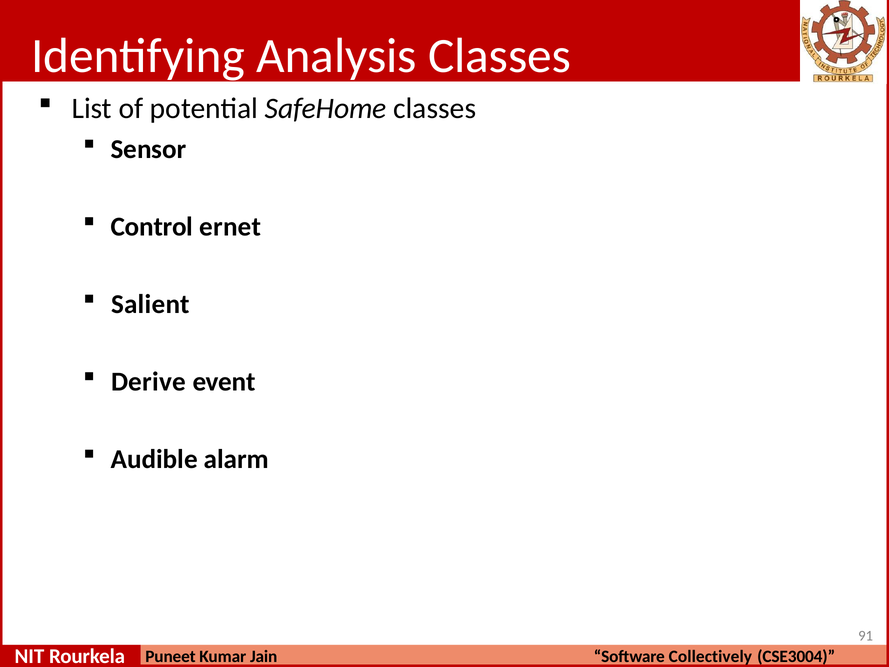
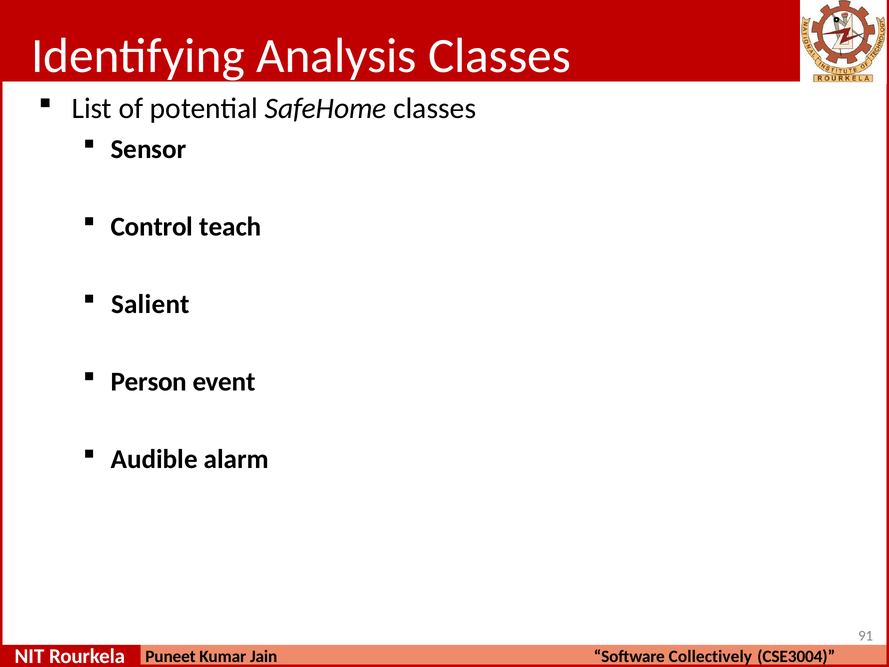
ernet: ernet -> teach (230, 227)
Derive: Derive -> Person (149, 382)
